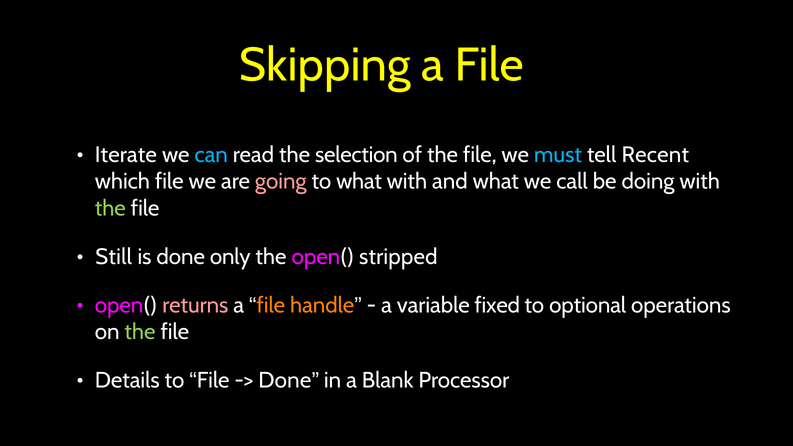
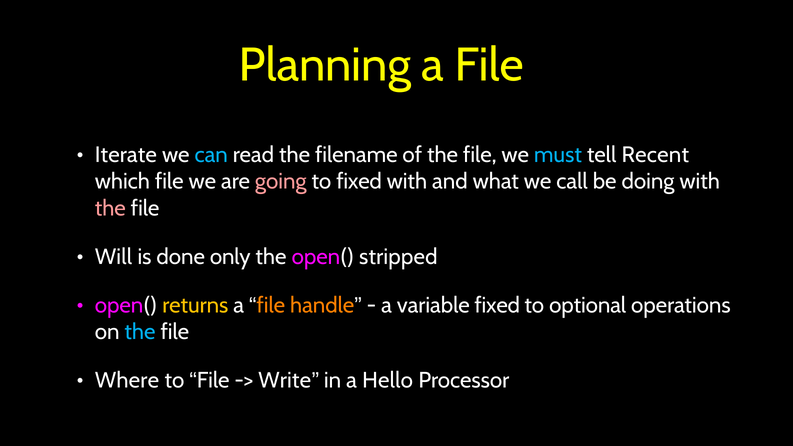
Skipping: Skipping -> Planning (325, 65)
selection: selection -> filename (356, 155)
to what: what -> fixed (359, 182)
the colour: light green -> pink (110, 208)
Still: Still -> Will (114, 257)
returns colour: pink -> yellow (195, 305)
the colour: light green -> light blue (140, 332)
Details: Details -> Where (127, 380)
Done: Done -> Write (285, 380)
Blank: Blank -> Hello (388, 380)
